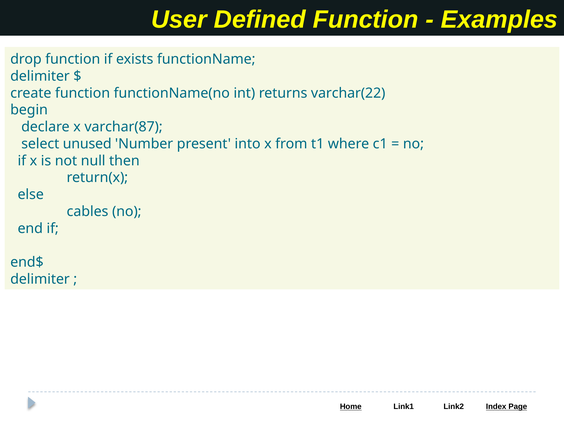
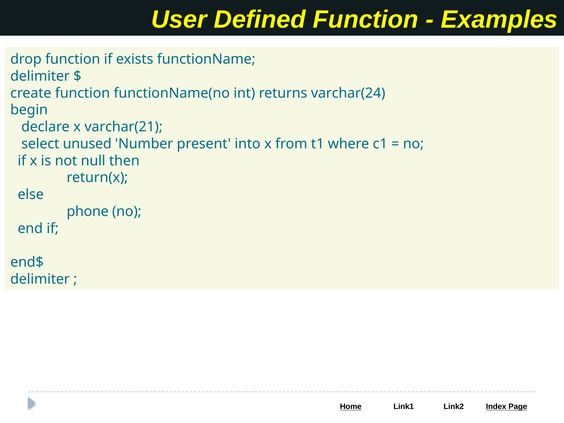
varchar(22: varchar(22 -> varchar(24 (348, 93)
varchar(87: varchar(87 -> varchar(21 (124, 127)
cables: cables -> phone (88, 211)
